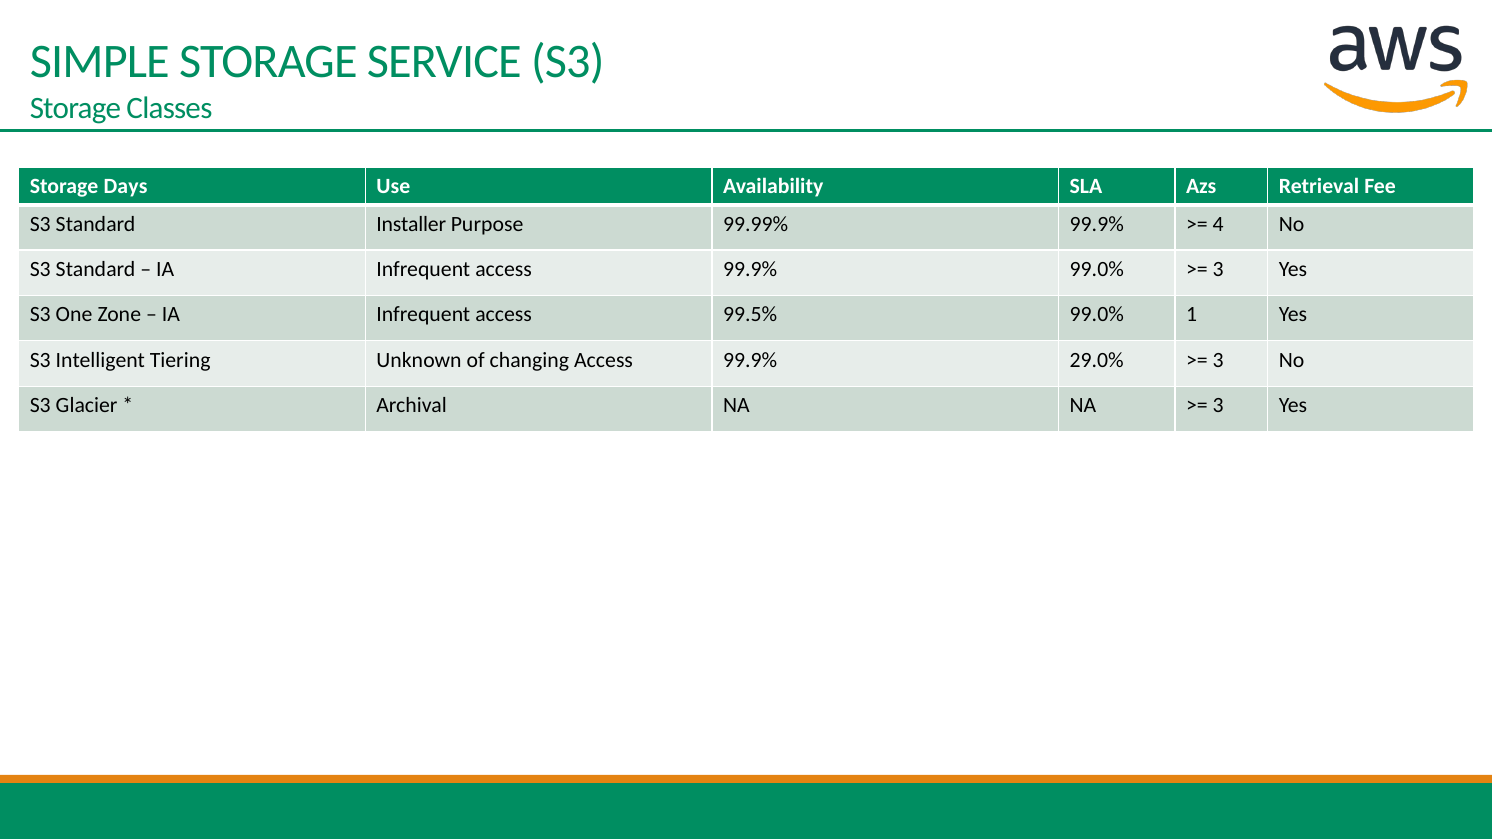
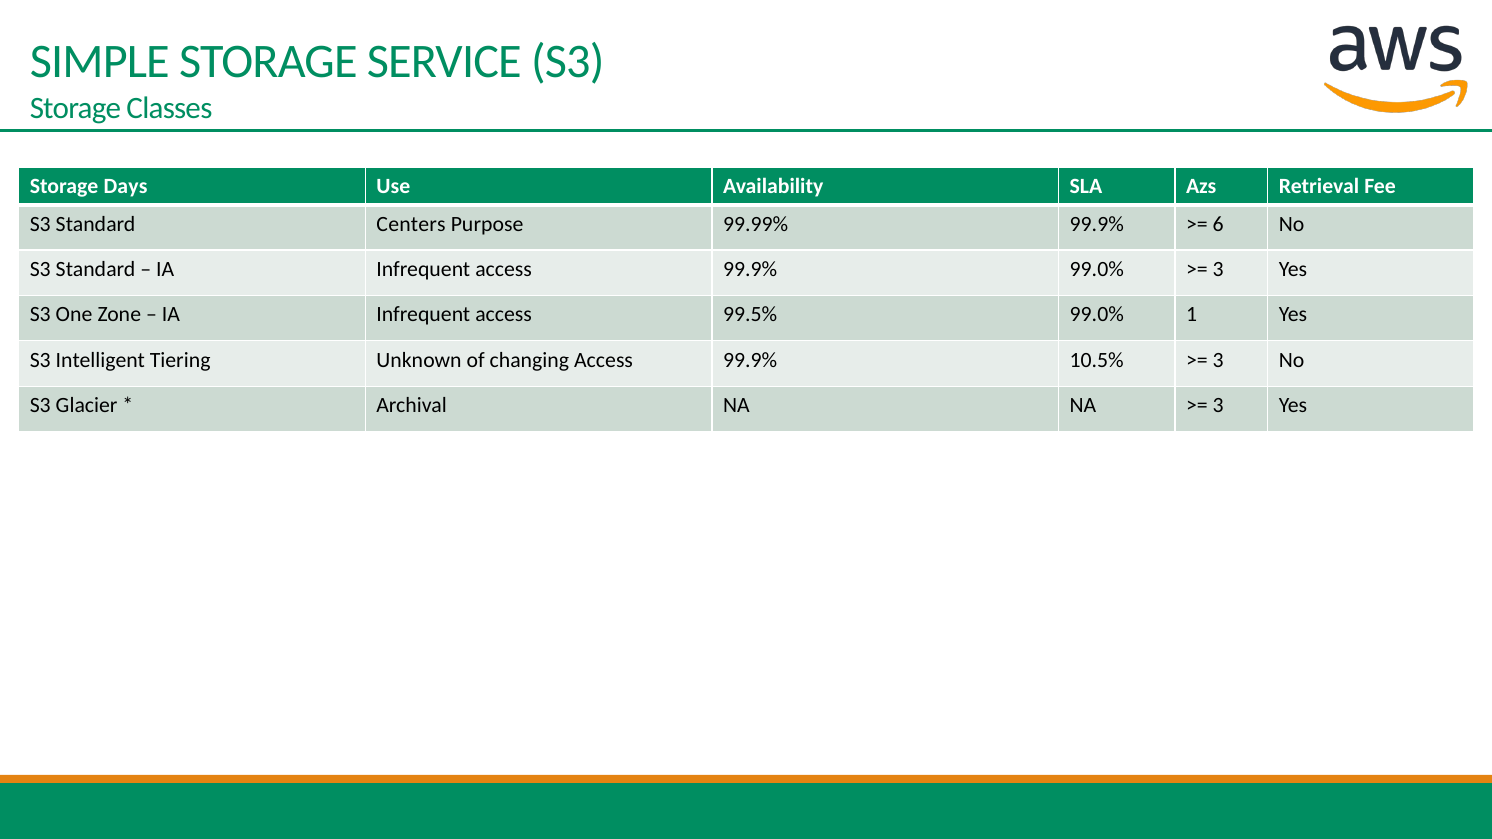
Installer: Installer -> Centers (411, 224)
4: 4 -> 6 (1218, 224)
29.0%: 29.0% -> 10.5% (1097, 360)
